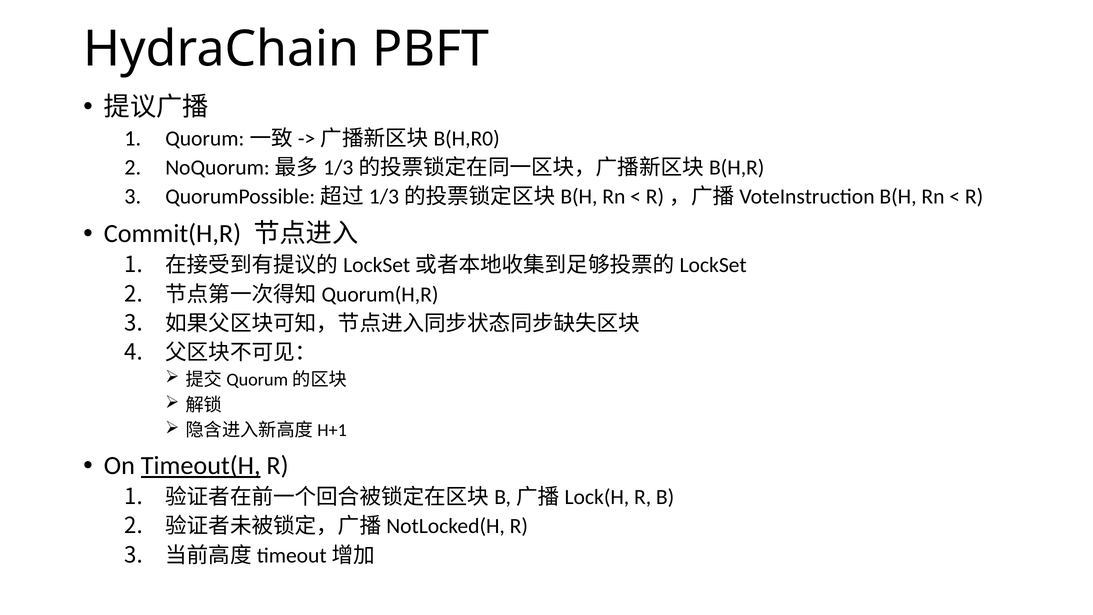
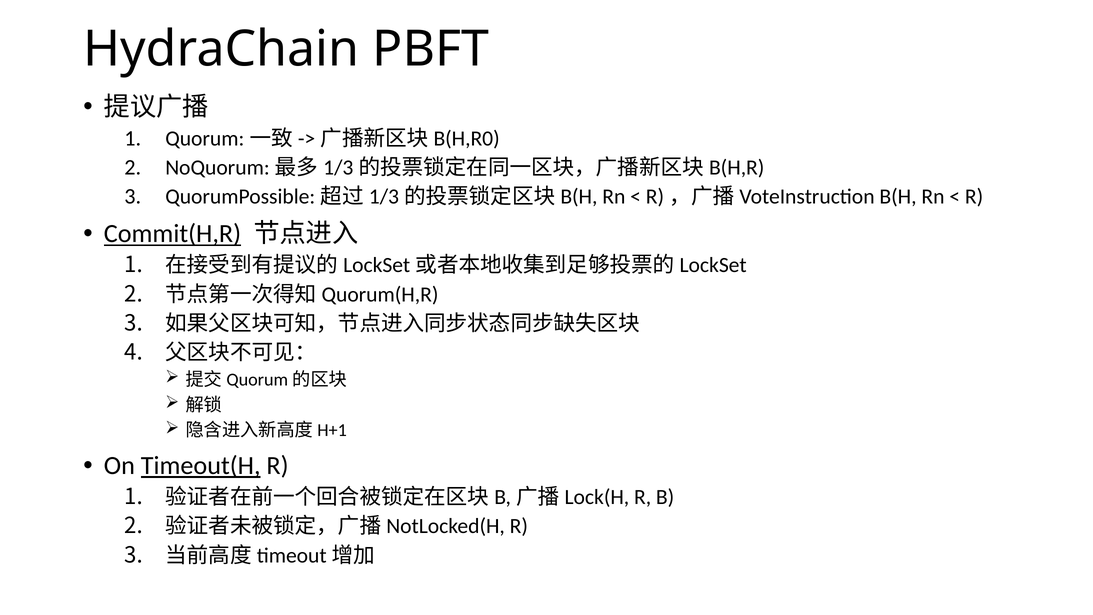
Commit(H,R underline: none -> present (172, 234)
